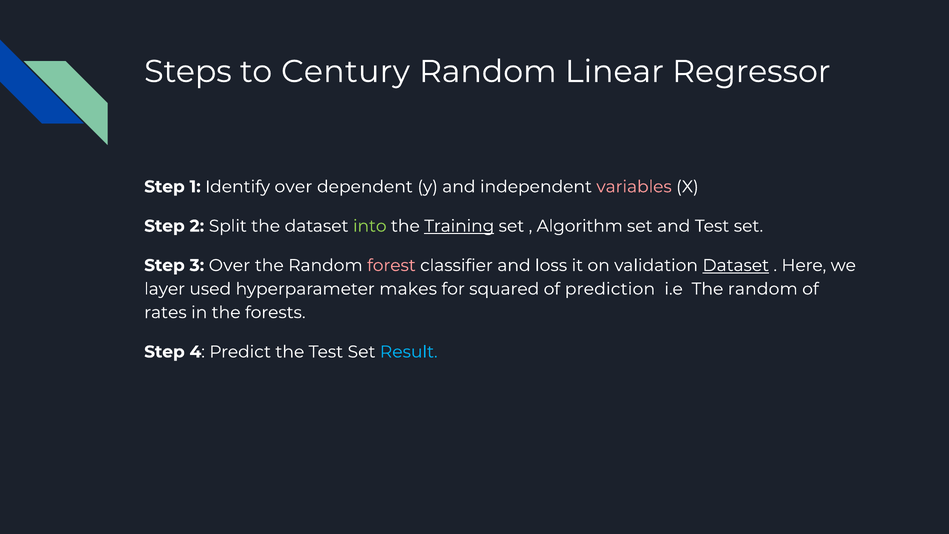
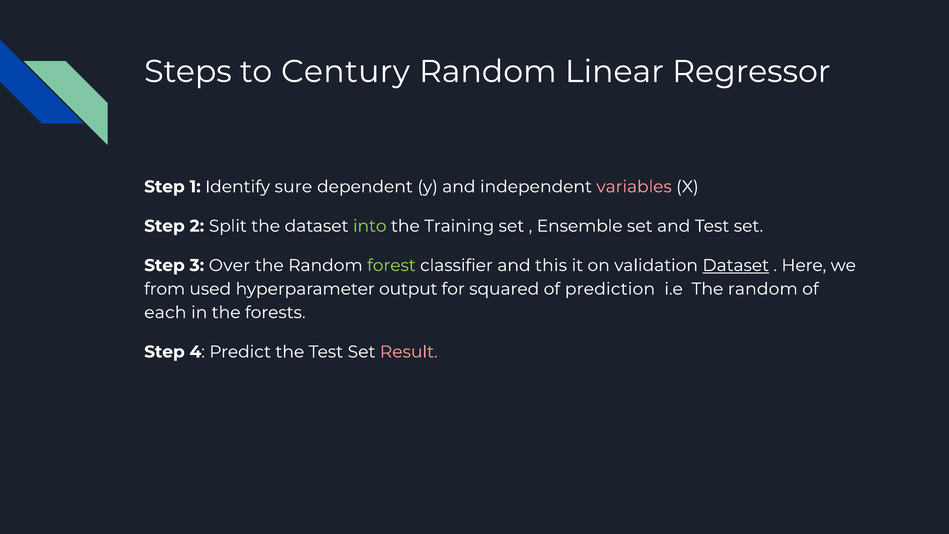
Identify over: over -> sure (293, 187)
Training underline: present -> none (459, 226)
Algorithm: Algorithm -> Ensemble (580, 226)
forest colour: pink -> light green (391, 265)
loss: loss -> this (551, 265)
layer: layer -> from (165, 289)
makes: makes -> output (408, 289)
rates: rates -> each (165, 312)
Result colour: light blue -> pink (409, 352)
